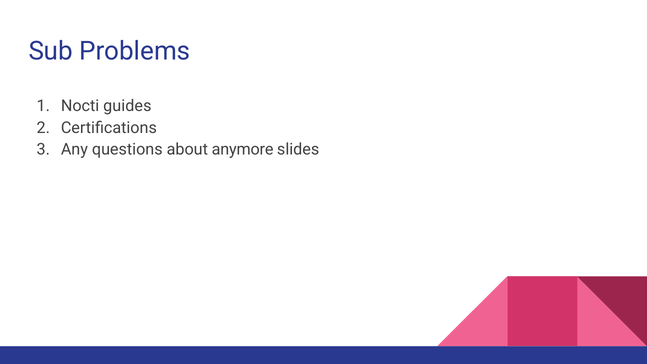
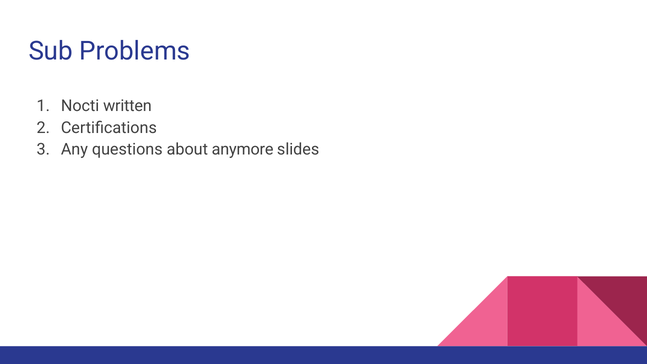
guides: guides -> written (127, 106)
